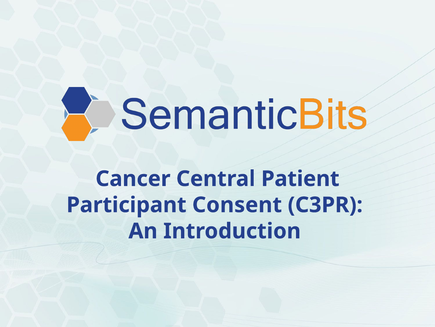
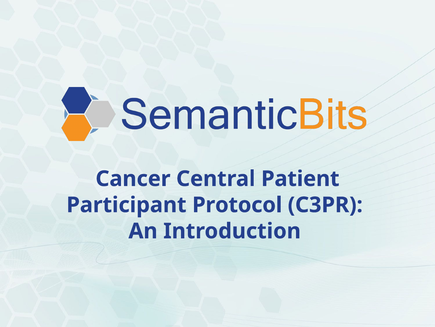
Consent: Consent -> Protocol (237, 205)
